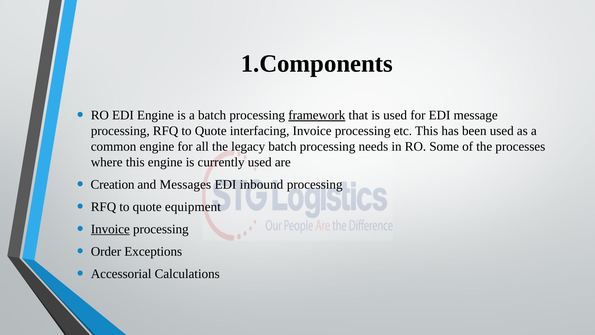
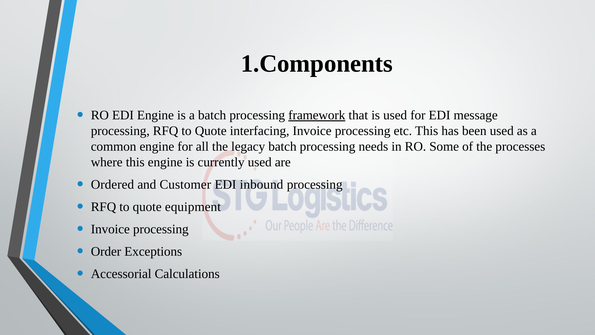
Creation: Creation -> Ordered (112, 184)
Messages: Messages -> Customer (185, 184)
Invoice underline: present -> none (110, 229)
